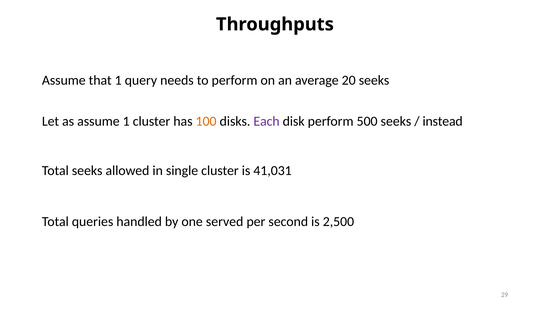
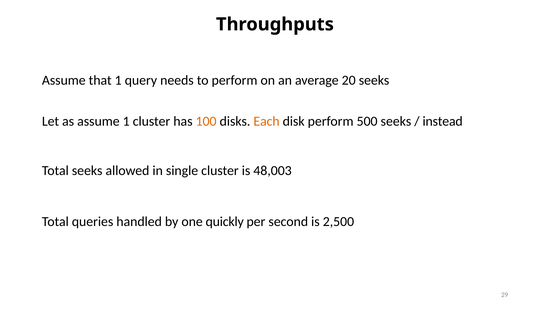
Each colour: purple -> orange (267, 121)
41,031: 41,031 -> 48,003 (273, 171)
served: served -> quickly (225, 222)
